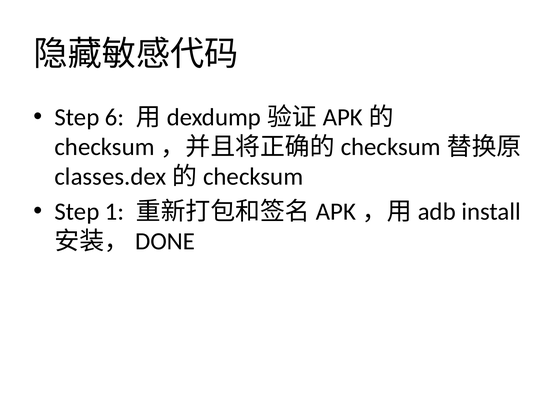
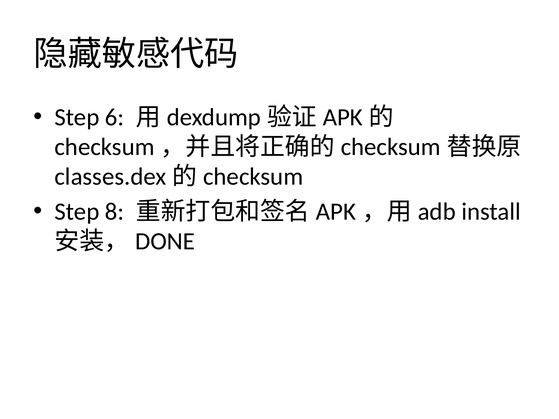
1: 1 -> 8 (115, 212)
